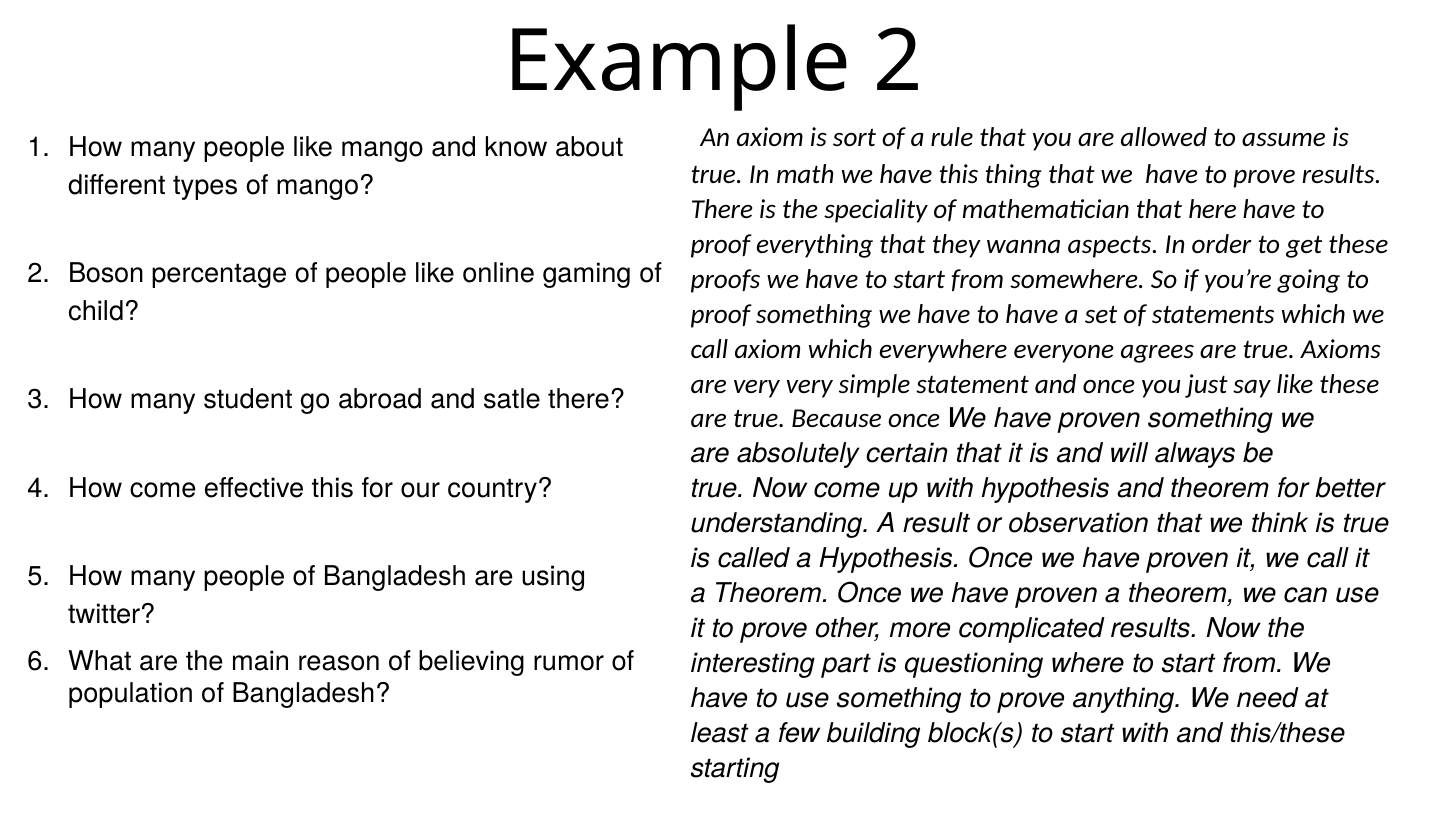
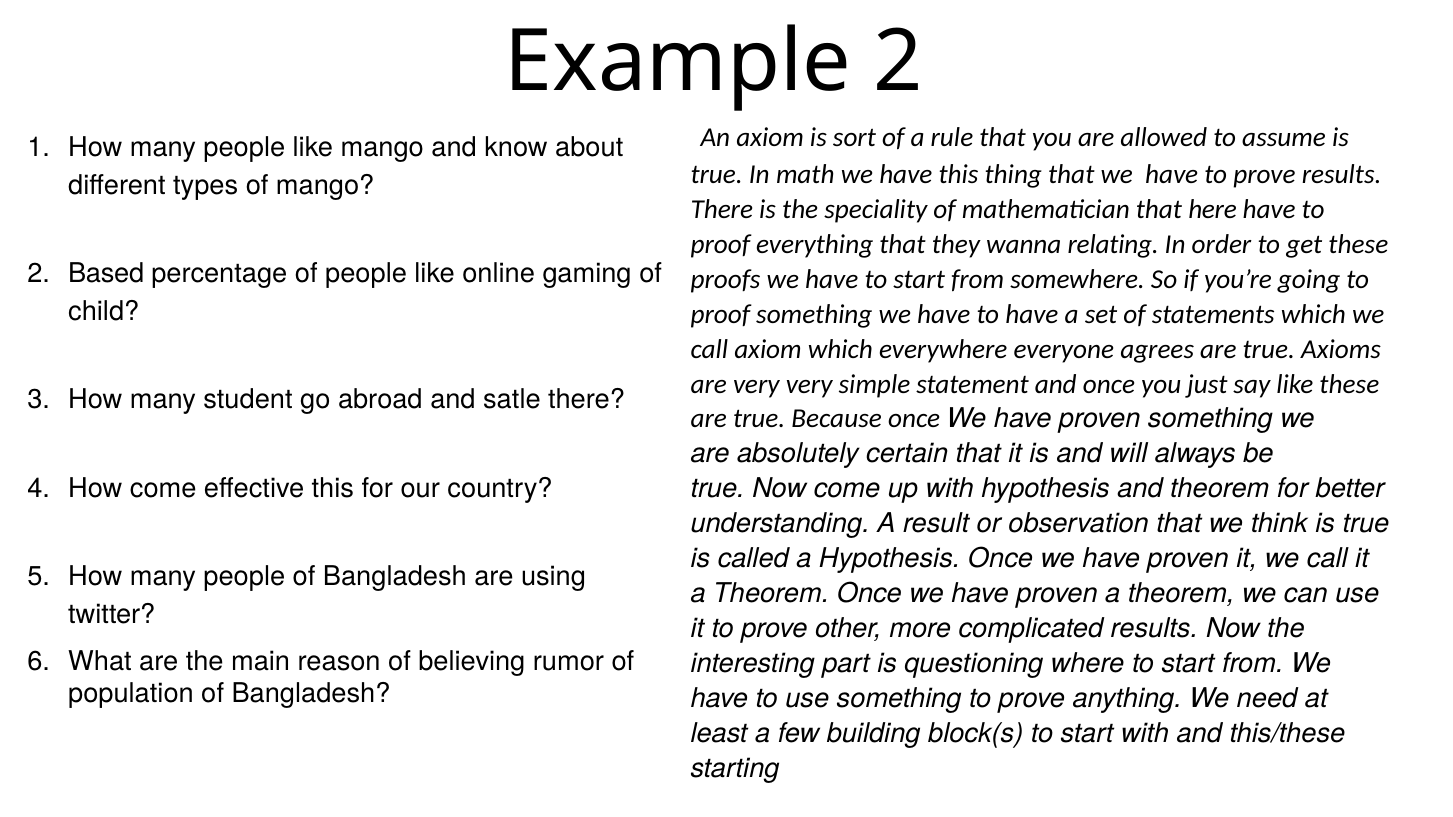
aspects: aspects -> relating (1113, 244)
Boson: Boson -> Based (106, 274)
